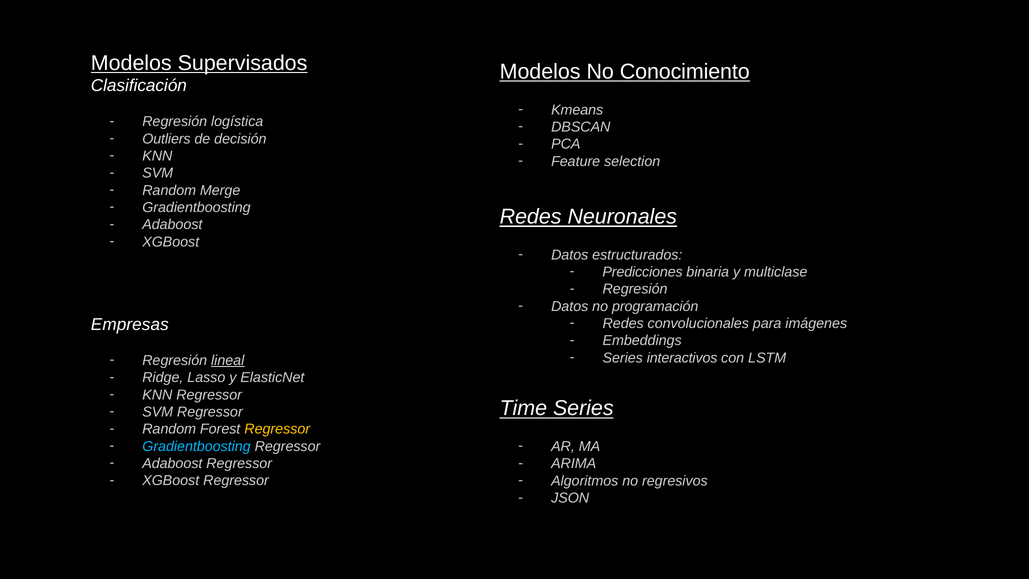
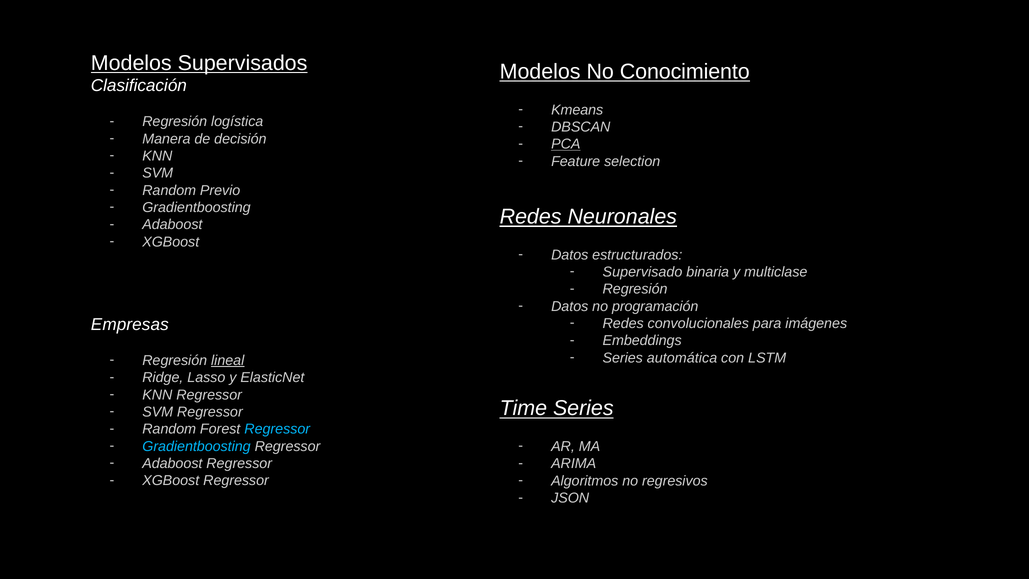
Outliers: Outliers -> Manera (166, 139)
PCA underline: none -> present (566, 144)
Merge: Merge -> Previo (220, 190)
Predicciones: Predicciones -> Supervisado (643, 272)
interactivos: interactivos -> automática (682, 358)
Regressor colour: yellow -> light blue (277, 429)
